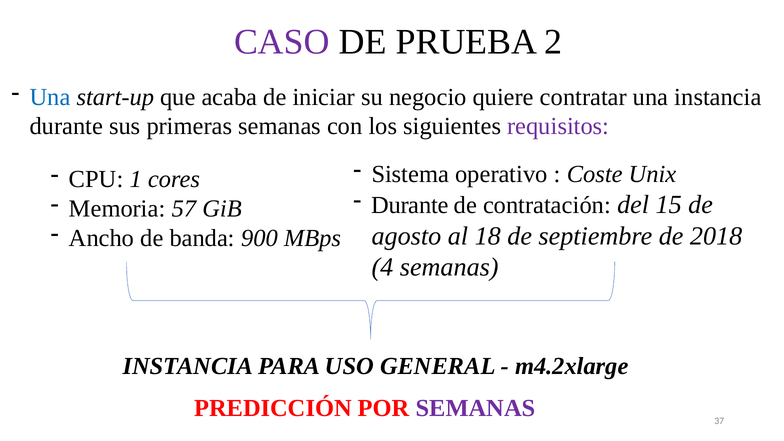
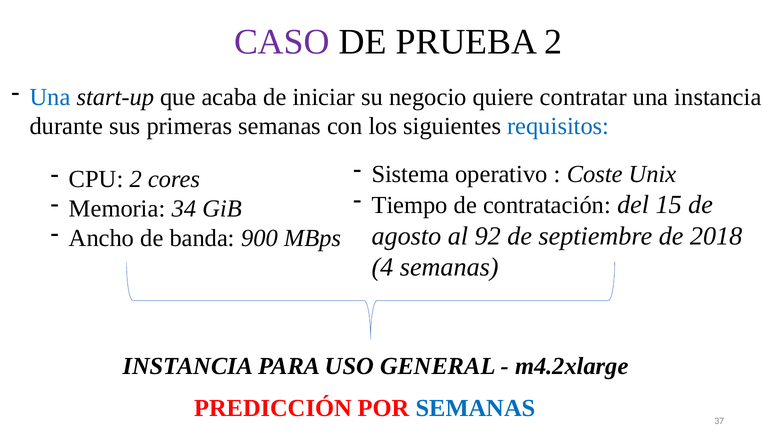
requisitos colour: purple -> blue (558, 126)
CPU 1: 1 -> 2 (136, 179)
Durante: Durante -> Tiempo (410, 205)
57: 57 -> 34 (184, 209)
18: 18 -> 92 (488, 236)
SEMANAS colour: purple -> blue (476, 408)
